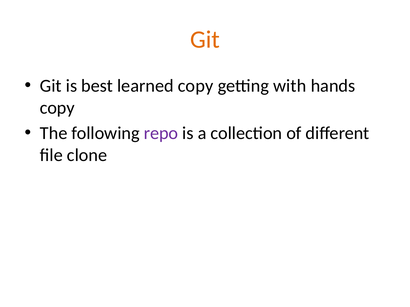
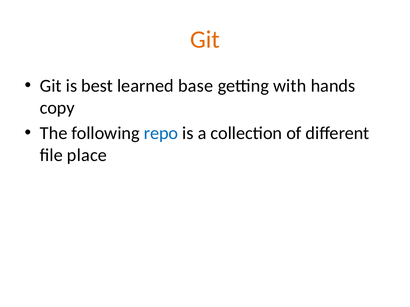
learned copy: copy -> base (196, 86)
repo colour: purple -> blue (161, 133)
clone: clone -> place (87, 155)
